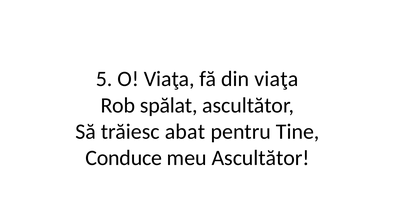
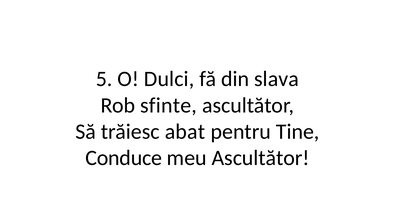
O Viaţa: Viaţa -> Dulci (169, 79)
din viaţa: viaţa -> slava (276, 79)
spălat: spălat -> sfinte (168, 105)
